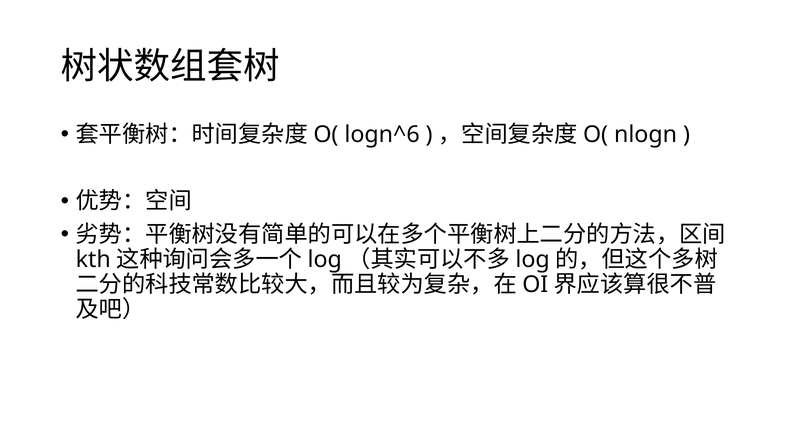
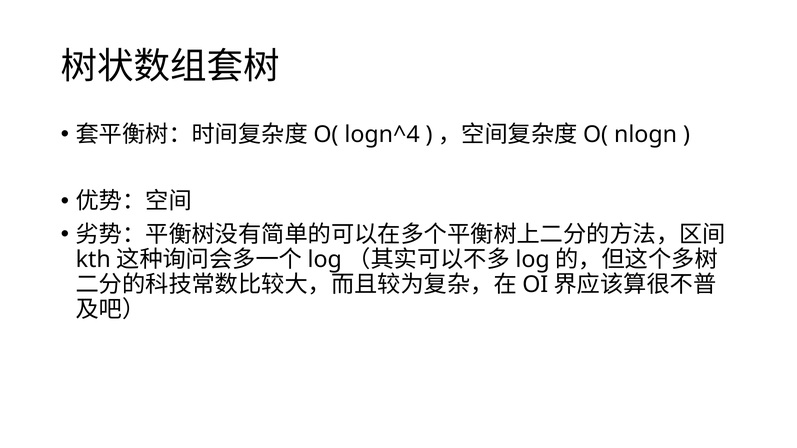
logn^6: logn^6 -> logn^4 (382, 135)
